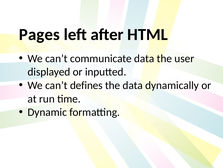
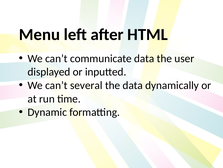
Pages: Pages -> Menu (39, 34)
defines: defines -> several (86, 85)
